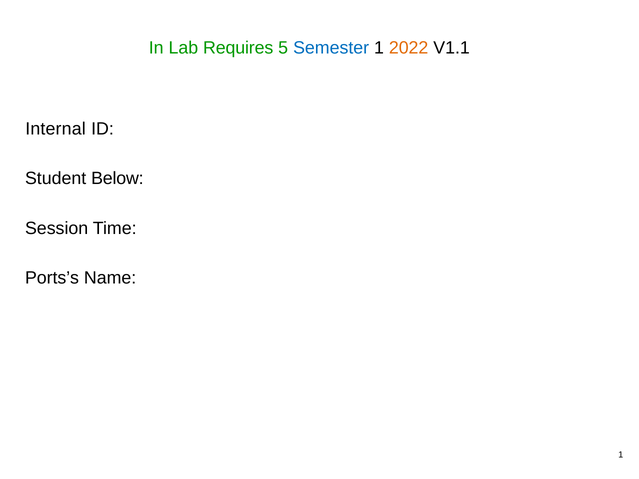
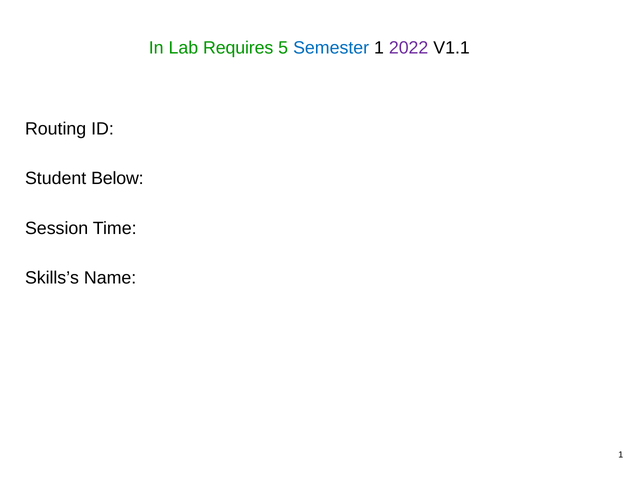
2022 colour: orange -> purple (409, 48)
Internal: Internal -> Routing (56, 129)
Ports’s: Ports’s -> Skills’s (52, 278)
